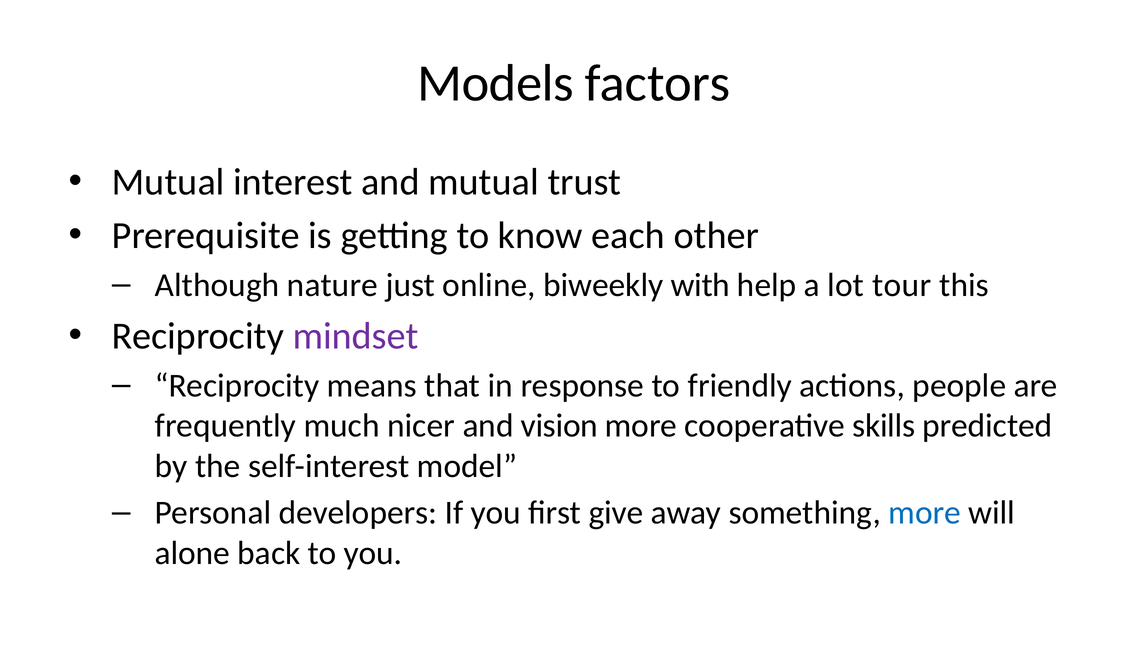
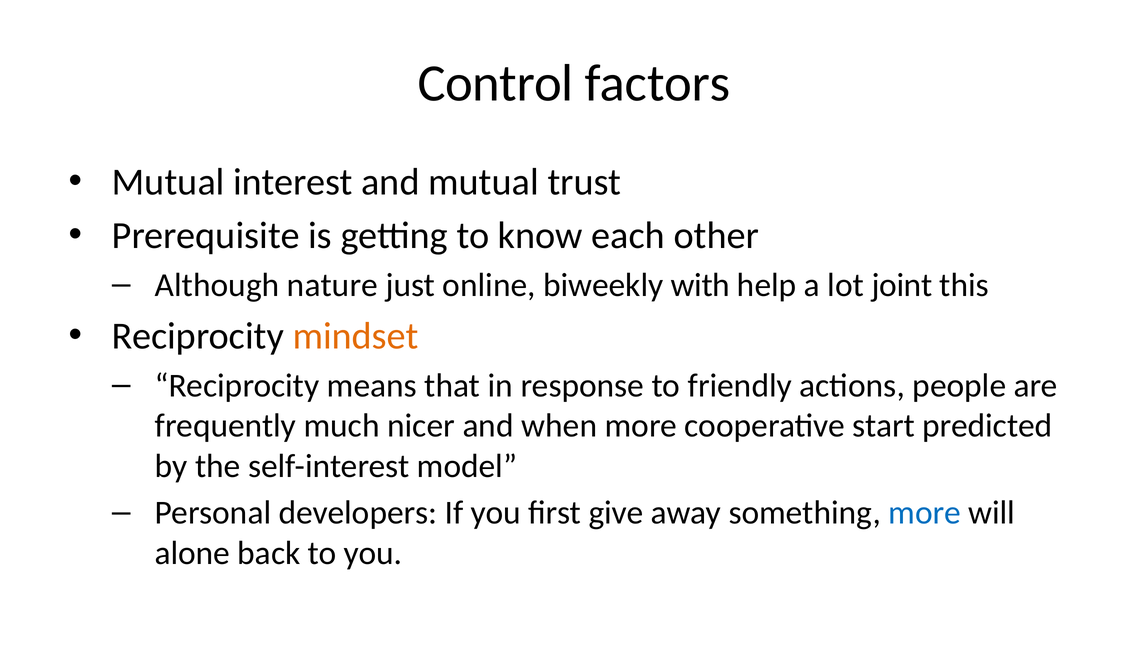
Models: Models -> Control (496, 83)
tour: tour -> joint (902, 285)
mindset colour: purple -> orange (356, 336)
vision: vision -> when (559, 426)
skills: skills -> start (884, 426)
